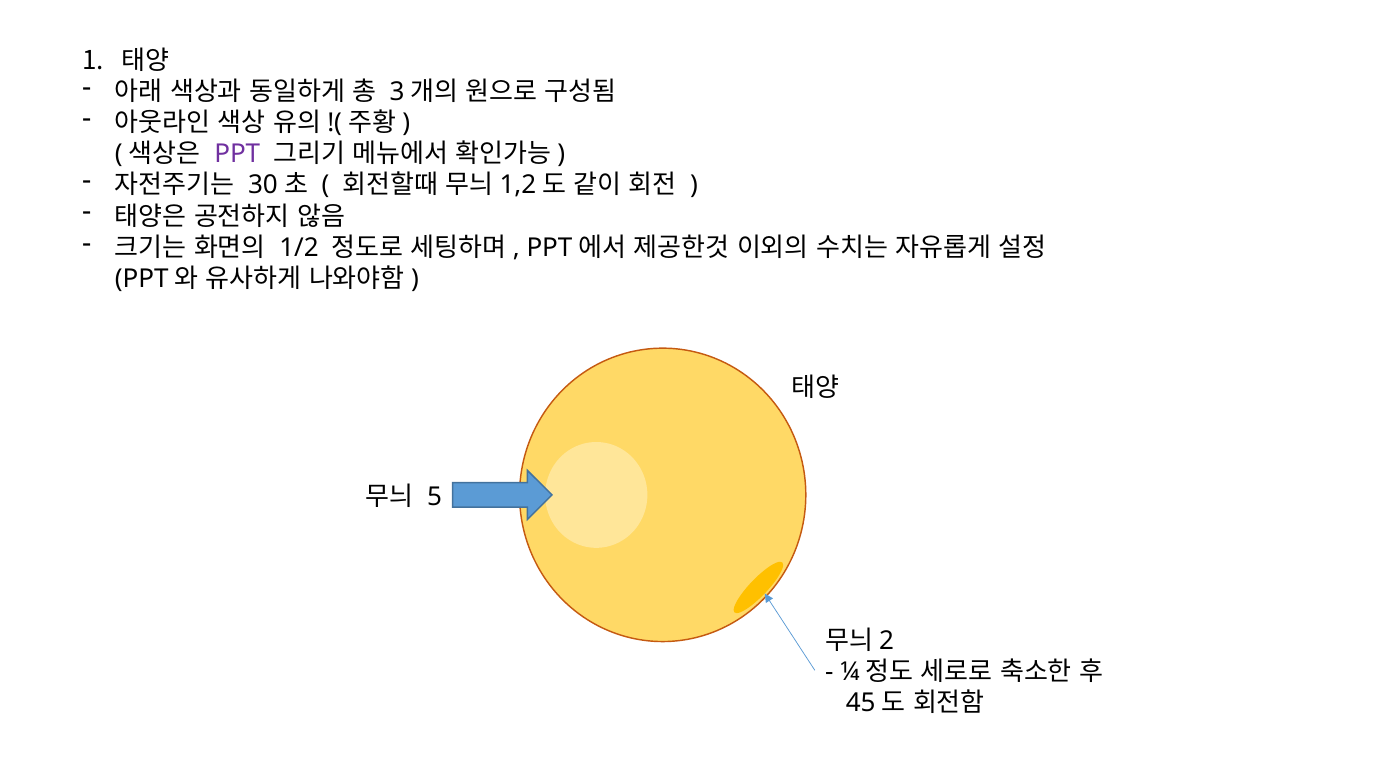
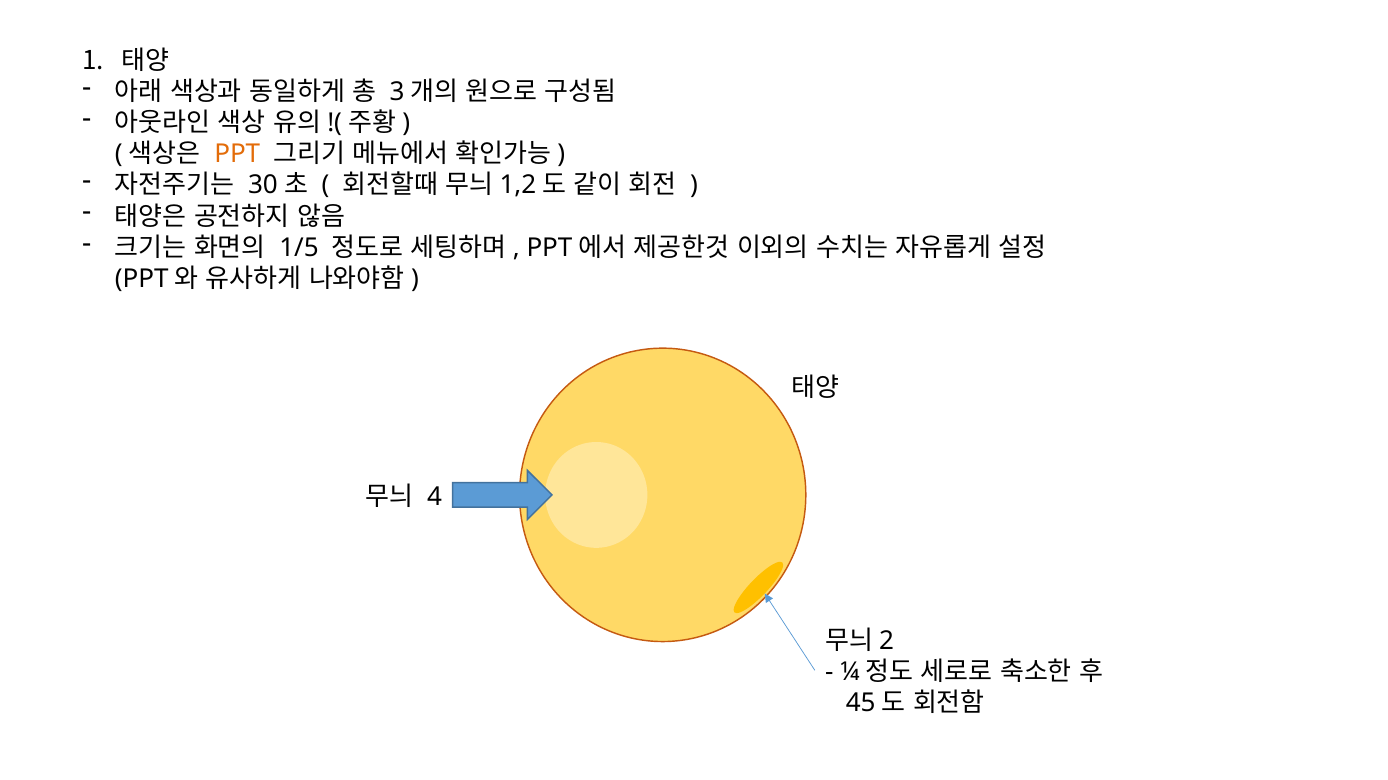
PPT colour: purple -> orange (237, 154)
1/2: 1/2 -> 1/5 (299, 248)
5: 5 -> 4 (435, 497)
